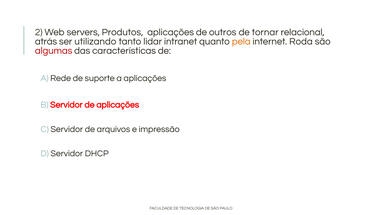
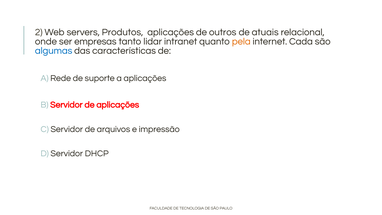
tornar: tornar -> atuais (265, 32)
atrás: atrás -> onde (46, 41)
utilizando: utilizando -> empresas (95, 41)
Roda: Roda -> Cada (301, 41)
algumas colour: red -> blue (54, 51)
